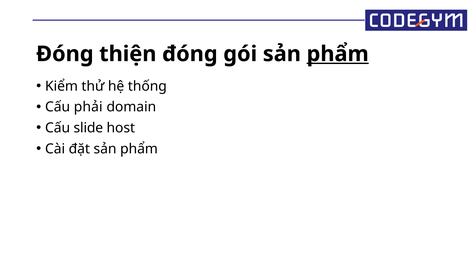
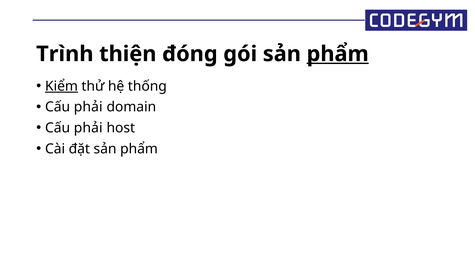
Đóng: Đóng -> Trình (65, 54)
Kiểm underline: none -> present (61, 86)
slide: slide -> phải (88, 128)
